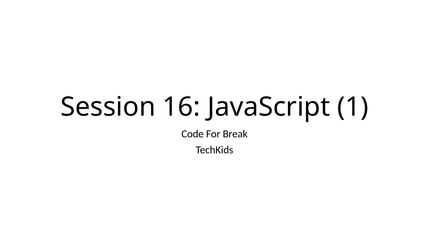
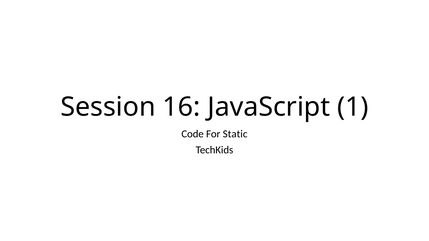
Break: Break -> Static (235, 134)
